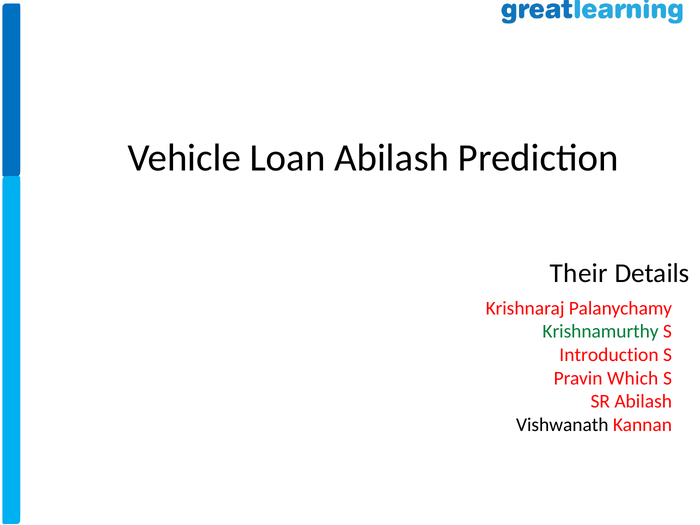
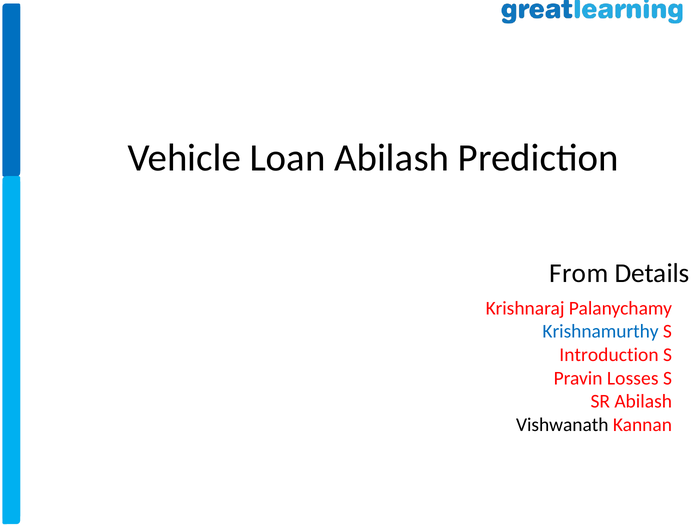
Their: Their -> From (579, 273)
Krishnamurthy colour: green -> blue (601, 331)
Which: Which -> Losses (633, 378)
